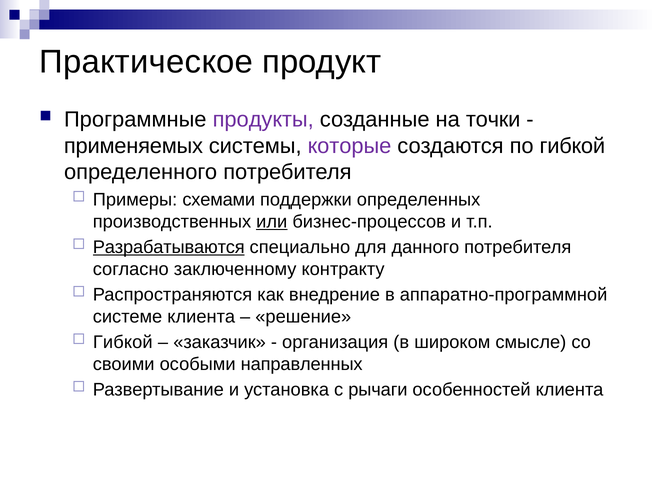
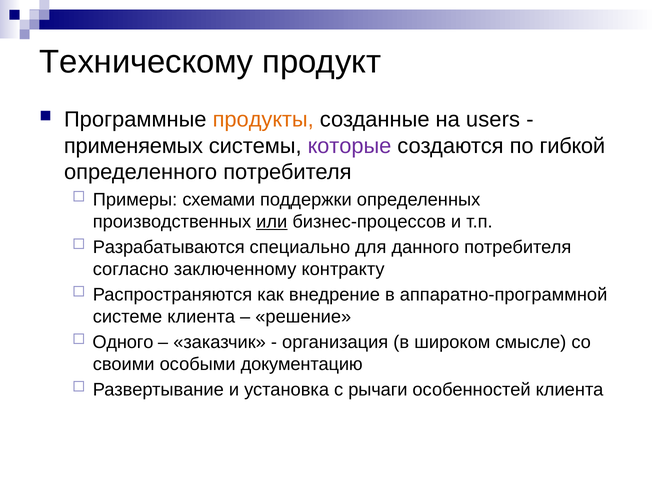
Практическое: Практическое -> Техническому (146, 62)
продукты colour: purple -> orange (263, 119)
точки: точки -> users (493, 119)
Разрабатываются underline: present -> none (169, 247)
Гибкой: Гибкой -> Одного (123, 342)
направленных: направленных -> документацию (302, 364)
